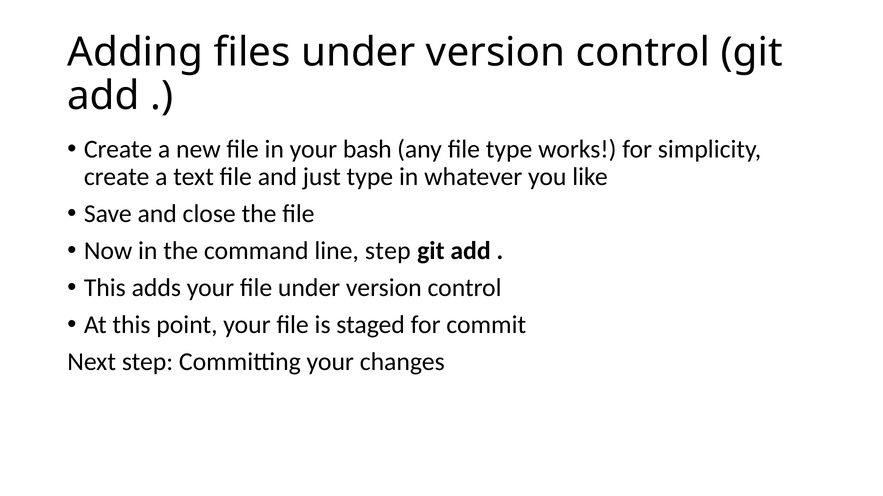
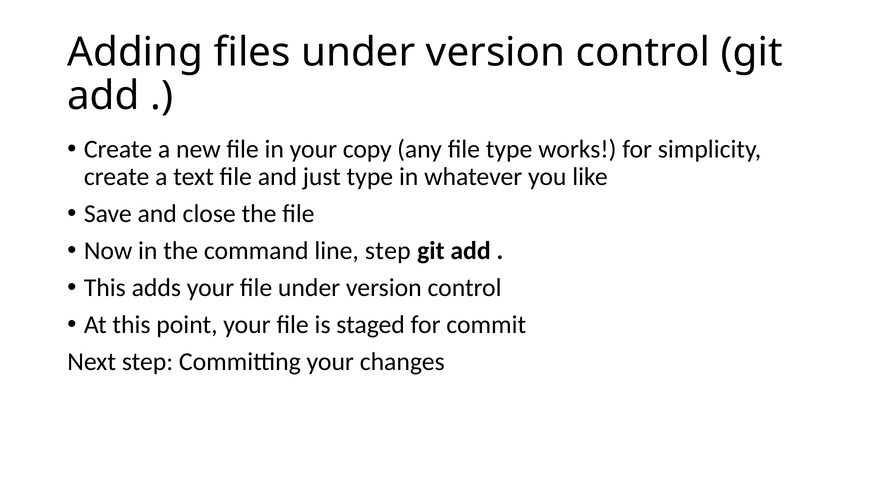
bash: bash -> copy (367, 149)
